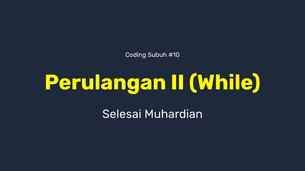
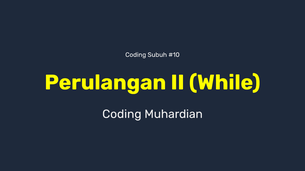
Selesai: Selesai -> Coding (122, 114)
